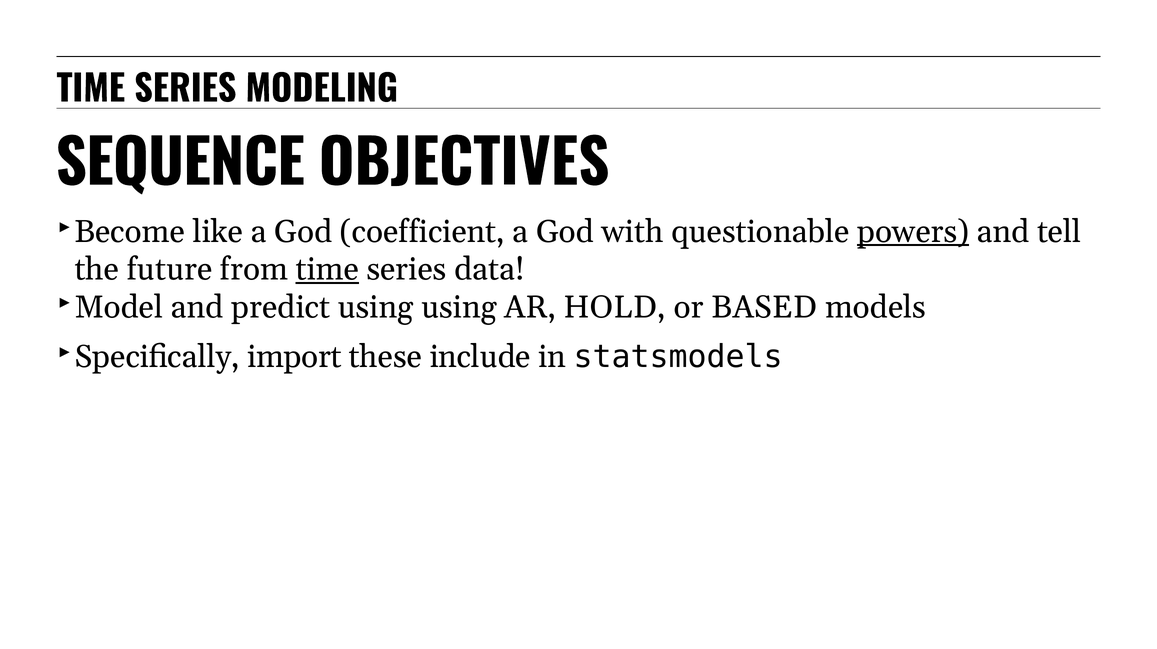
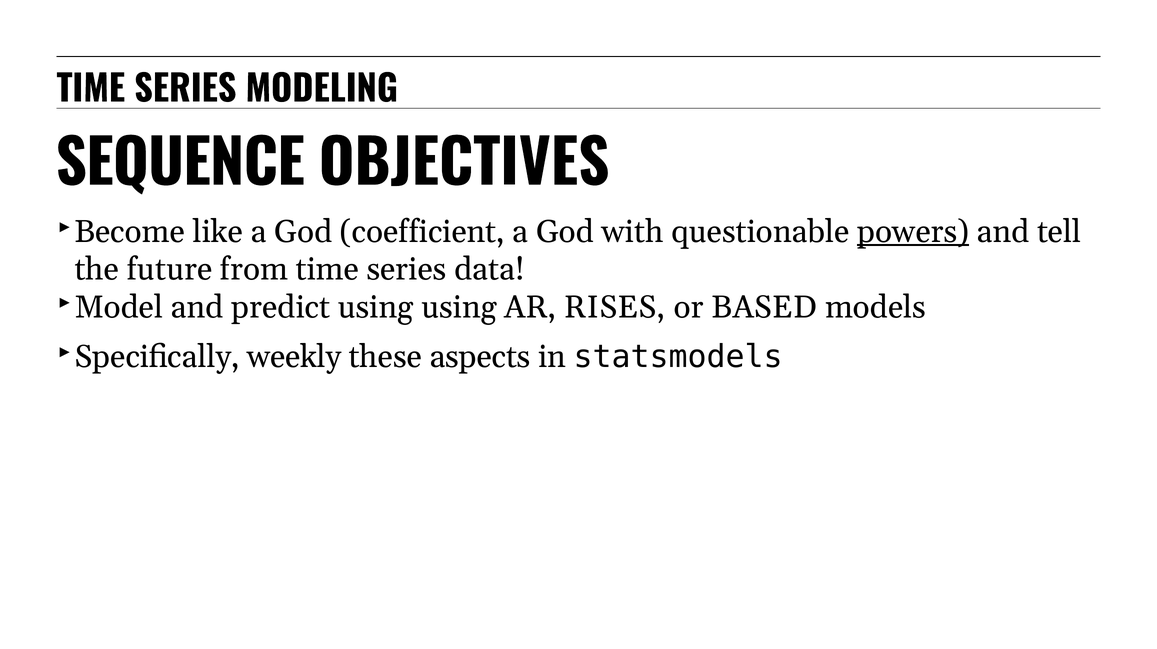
time underline: present -> none (327, 270)
HOLD: HOLD -> RISES (615, 308)
import: import -> weekly (294, 357)
include: include -> aspects (480, 357)
